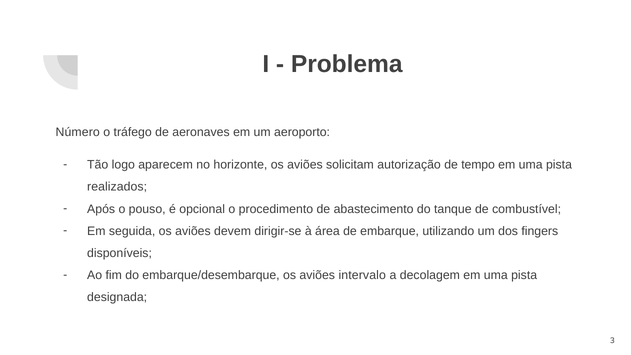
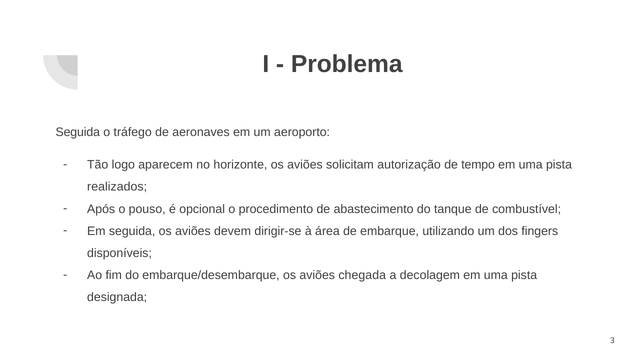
Número: Número -> Seguida (78, 132)
intervalo: intervalo -> chegada (362, 275)
